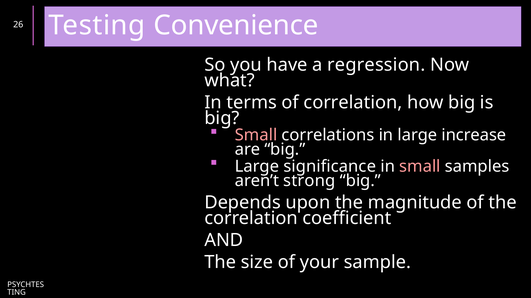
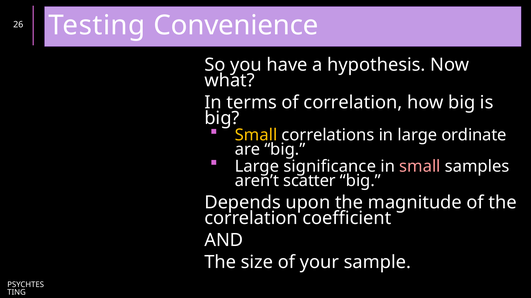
regression: regression -> hypothesis (376, 65)
Small colour: pink -> yellow (256, 135)
increase: increase -> ordinate (474, 135)
strong: strong -> scatter (310, 181)
